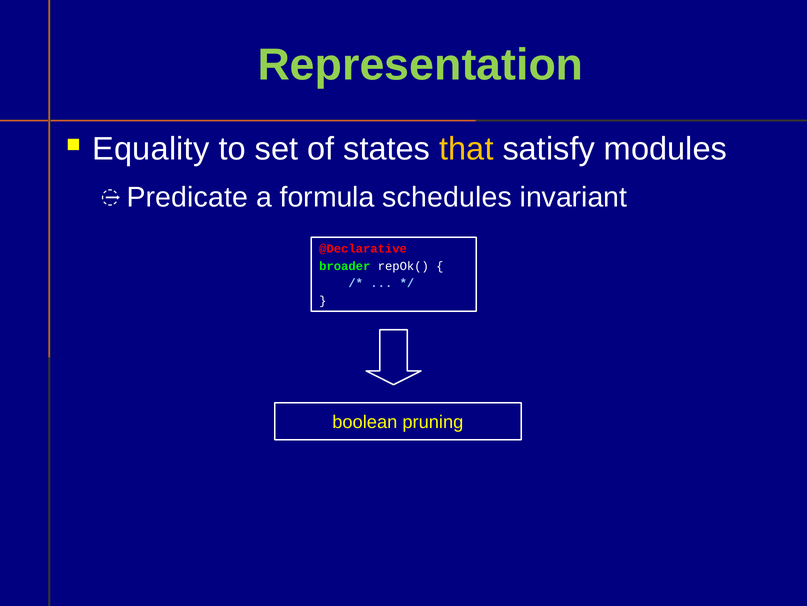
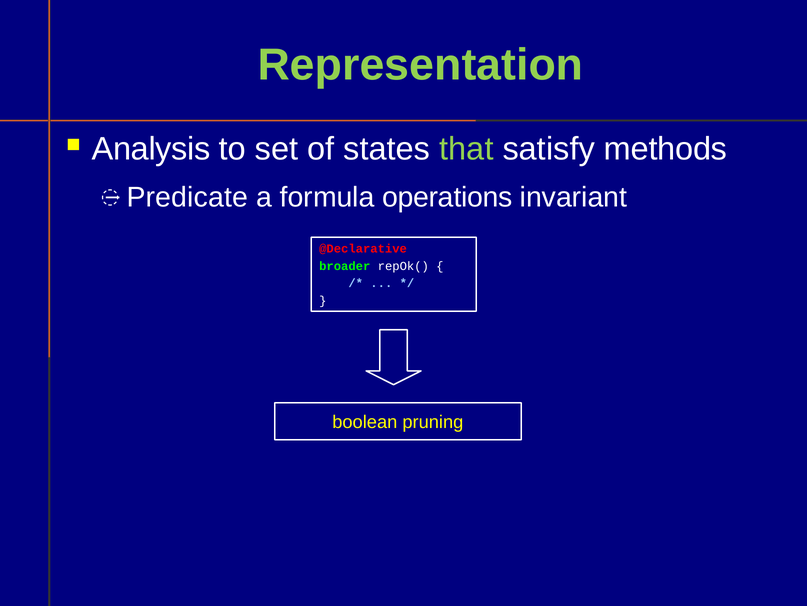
Equality: Equality -> Analysis (151, 149)
that colour: yellow -> light green (466, 149)
modules: modules -> methods (666, 149)
schedules: schedules -> operations (447, 197)
